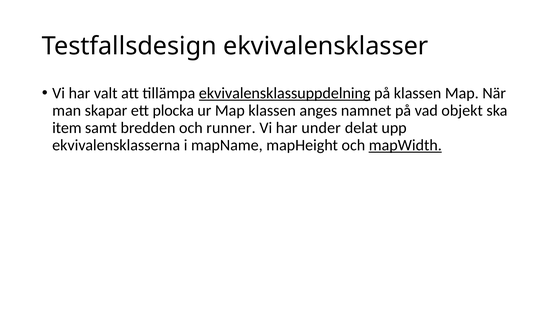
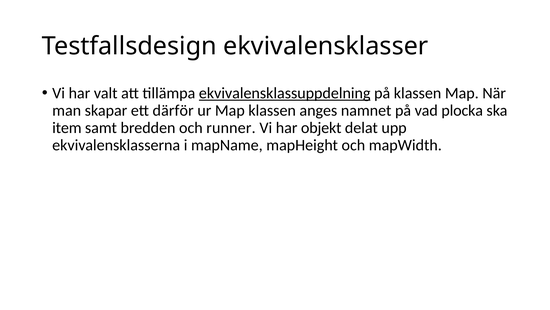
plocka: plocka -> därför (173, 110)
objekt: objekt -> plocka (462, 110)
under: under -> objekt (321, 128)
mapWidth underline: present -> none (405, 145)
